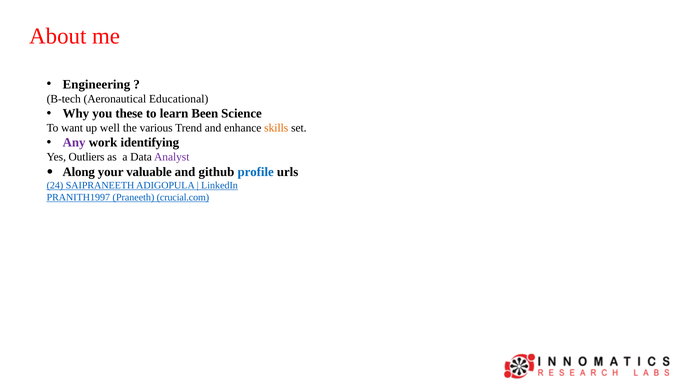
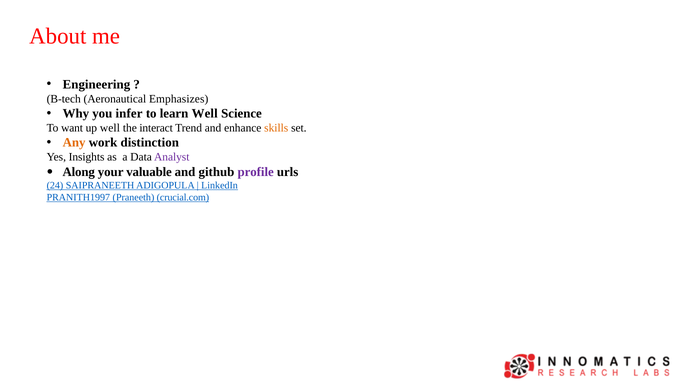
Educational: Educational -> Emphasizes (179, 99)
these: these -> infer (129, 113)
learn Been: Been -> Well (205, 113)
various: various -> interact (156, 128)
Any colour: purple -> orange (74, 143)
identifying: identifying -> distinction (150, 143)
Outliers: Outliers -> Insights (87, 157)
profile colour: blue -> purple (256, 172)
